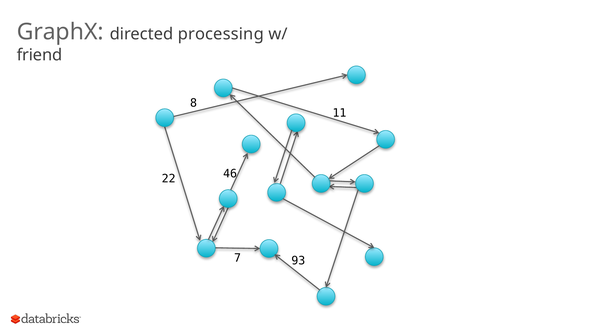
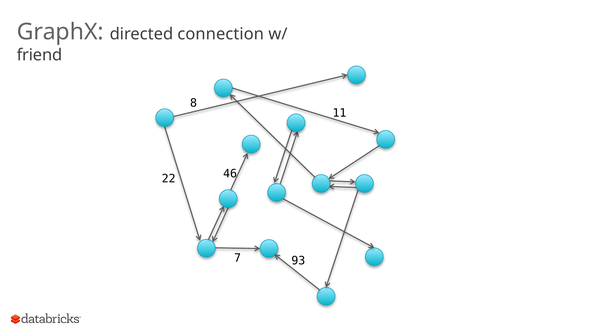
processing: processing -> connection (221, 34)
